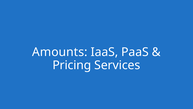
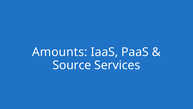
Pricing: Pricing -> Source (72, 65)
